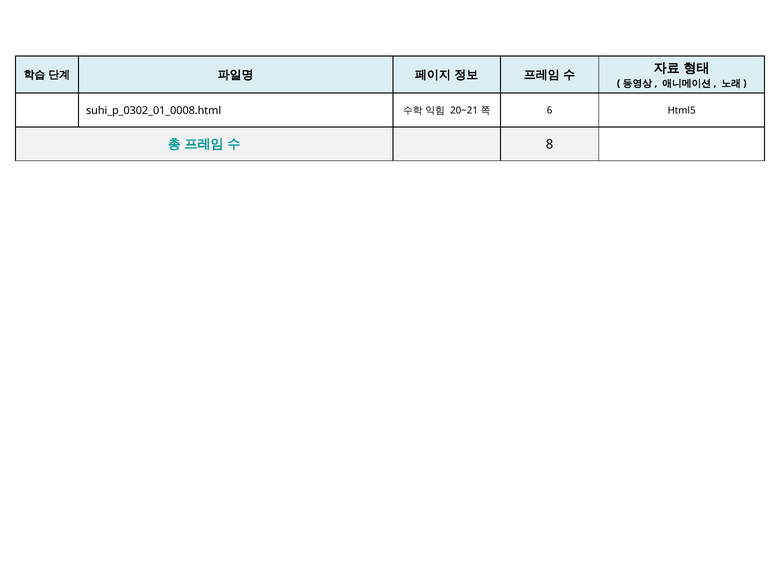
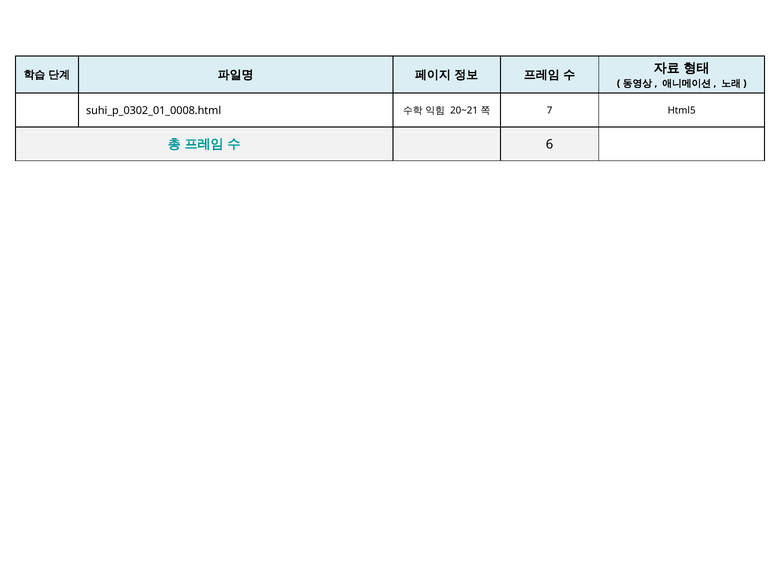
6: 6 -> 7 (550, 111)
8: 8 -> 6 (550, 145)
